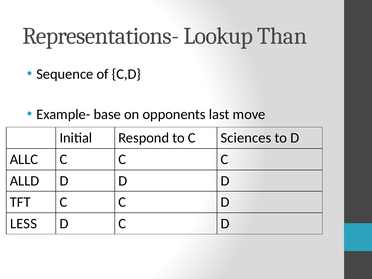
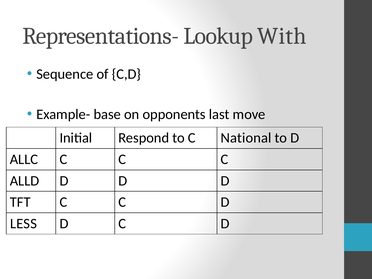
Than: Than -> With (282, 36)
Sciences: Sciences -> National (246, 138)
